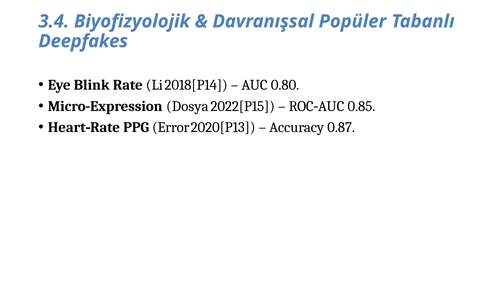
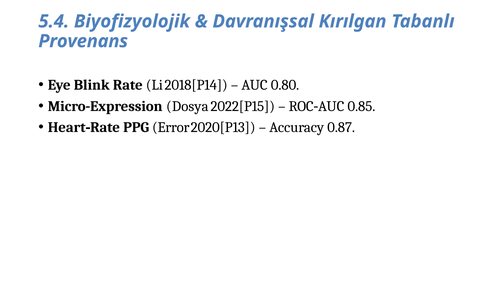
3.4: 3.4 -> 5.4 (54, 21)
Popüler: Popüler -> Kırılgan (353, 21)
Deepfakes: Deepfakes -> Provenans (83, 41)
